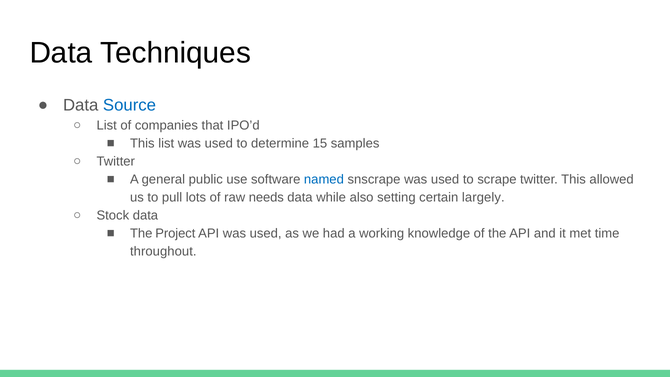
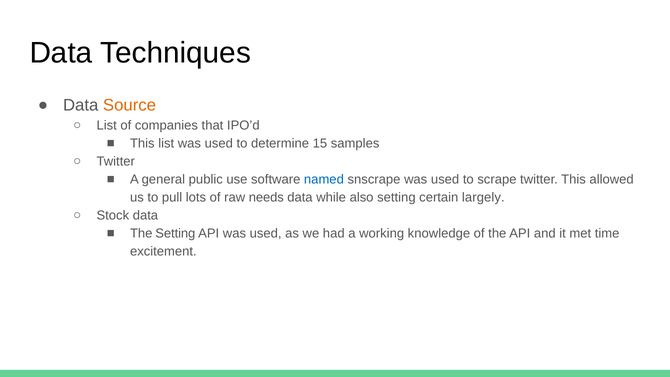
Source colour: blue -> orange (130, 105)
The Project: Project -> Setting (175, 233)
throughout: throughout -> excitement (163, 251)
